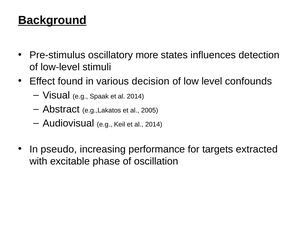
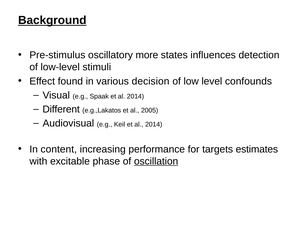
Abstract: Abstract -> Different (61, 110)
pseudo: pseudo -> content (59, 150)
extracted: extracted -> estimates (257, 150)
oscillation underline: none -> present (156, 162)
